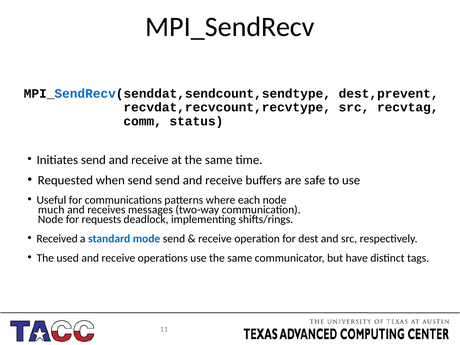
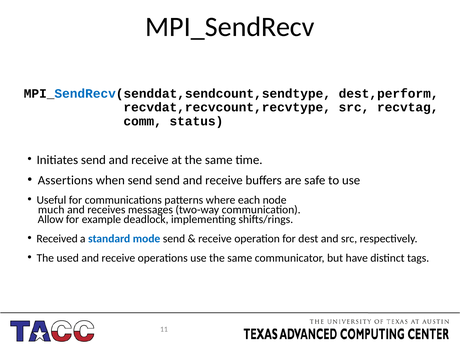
dest,prevent: dest,prevent -> dest,perform (389, 93)
Requested: Requested -> Assertions (65, 180)
Node: Node -> Allow (51, 219)
requests: requests -> example (101, 219)
